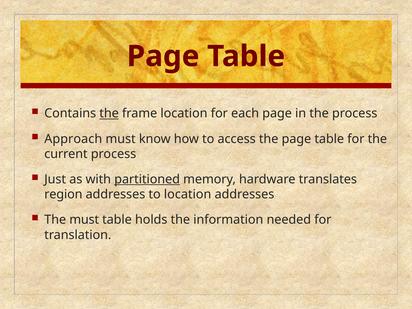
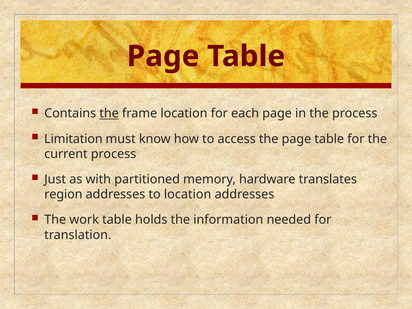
Approach: Approach -> Limitation (73, 139)
partitioned underline: present -> none (147, 179)
The must: must -> work (84, 220)
